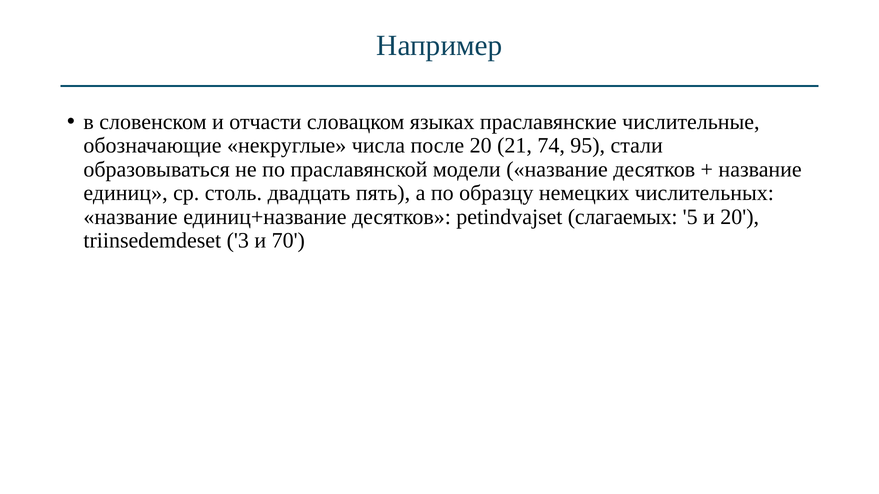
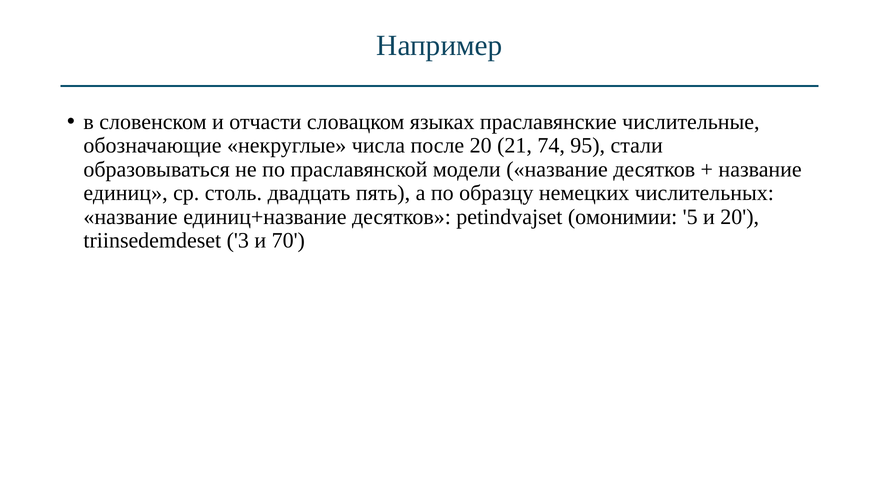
слагаемых: слагаемых -> омонимии (623, 217)
